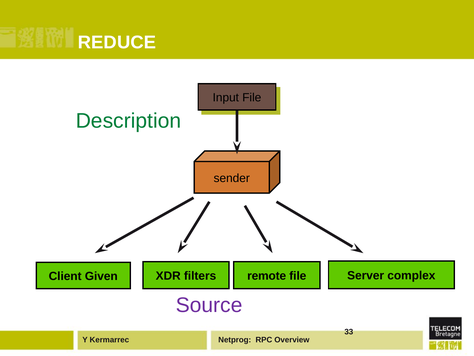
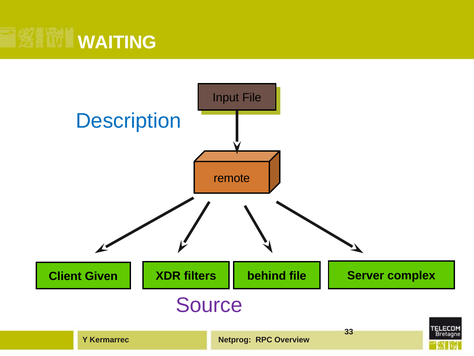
REDUCE: REDUCE -> WAITING (117, 42)
Description colour: green -> blue (128, 121)
sender: sender -> remote (232, 178)
remote: remote -> behind (267, 276)
